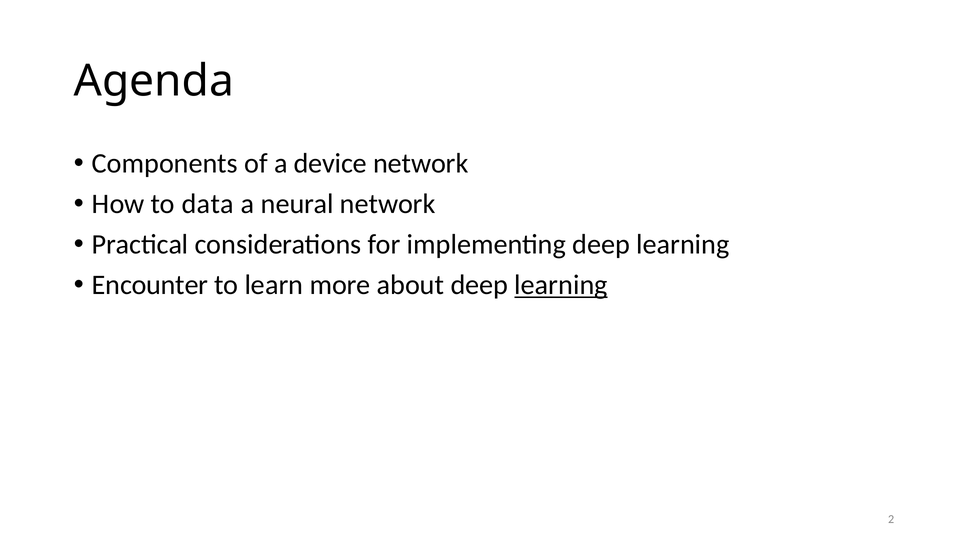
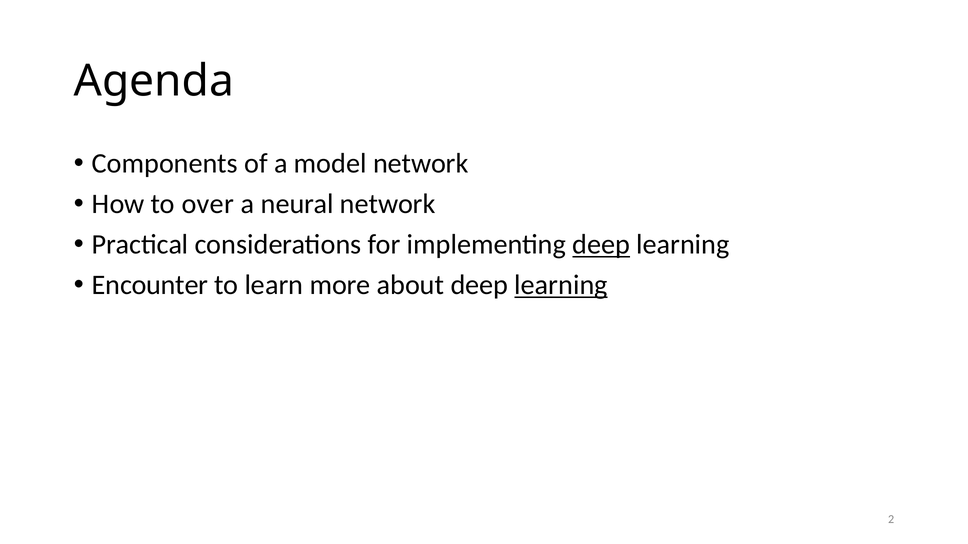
device: device -> model (330, 164)
data: data -> over (208, 204)
deep underline: none -> present (601, 245)
